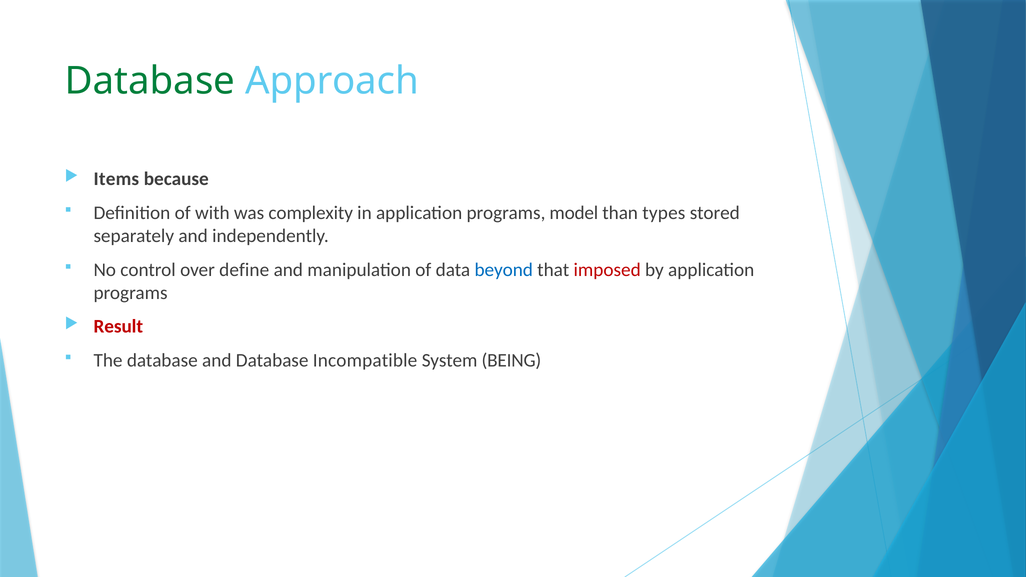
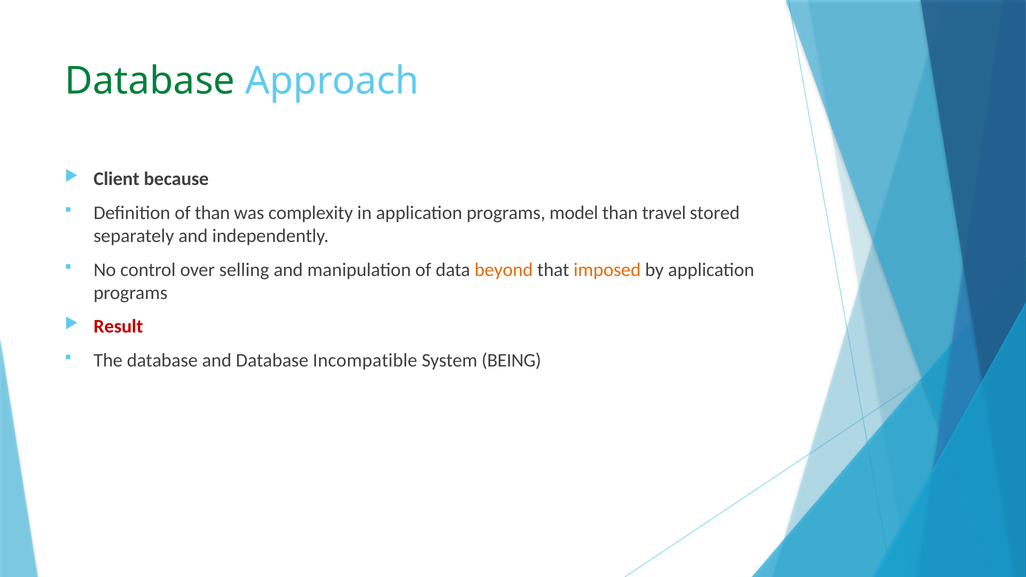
Items: Items -> Client (116, 179)
of with: with -> than (212, 213)
types: types -> travel (664, 213)
define: define -> selling (244, 270)
beyond colour: blue -> orange (504, 270)
imposed colour: red -> orange (607, 270)
